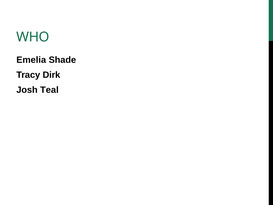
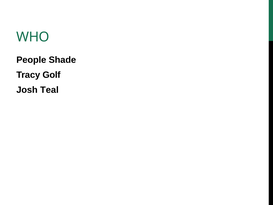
Emelia: Emelia -> People (31, 60)
Dirk: Dirk -> Golf (51, 75)
